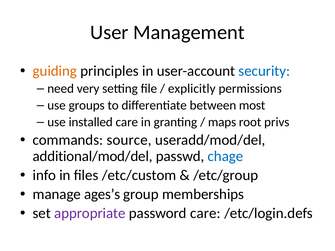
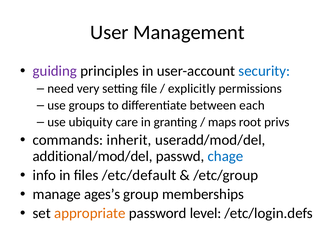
guiding colour: orange -> purple (55, 71)
most: most -> each (252, 105)
installed: installed -> ubiquity (91, 122)
source: source -> inherit (129, 140)
/etc/custom: /etc/custom -> /etc/default (139, 175)
appropriate colour: purple -> orange (90, 213)
password care: care -> level (206, 213)
